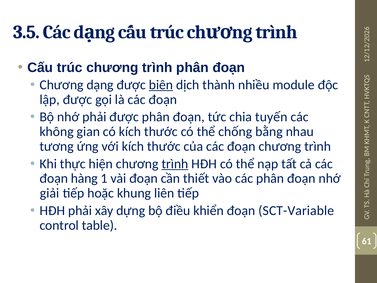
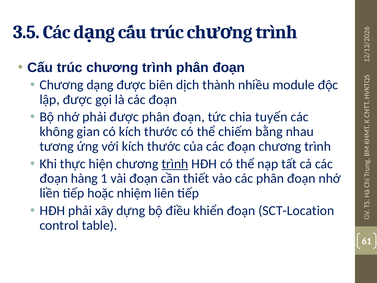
biên underline: present -> none (161, 85)
chống: chống -> chiếm (235, 132)
giải: giải -> liền (50, 193)
khung: khung -> nhiệm (134, 193)
SCT-Variable: SCT-Variable -> SCT-Location (296, 210)
